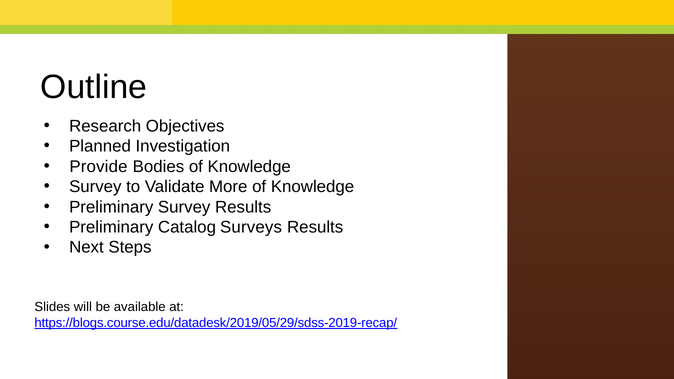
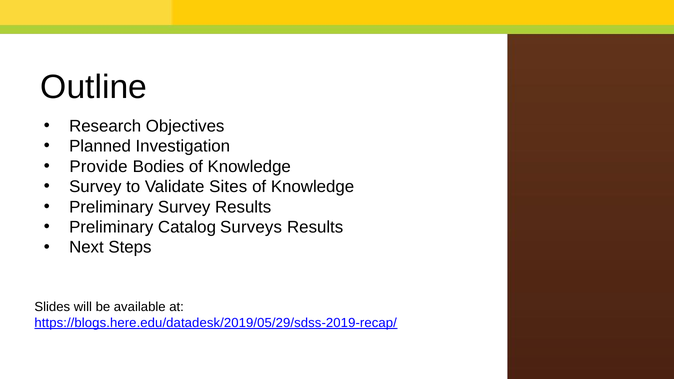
More: More -> Sites (228, 187)
https://blogs.course.edu/datadesk/2019/05/29/sdss-2019-recap/: https://blogs.course.edu/datadesk/2019/05/29/sdss-2019-recap/ -> https://blogs.here.edu/datadesk/2019/05/29/sdss-2019-recap/ (216, 323)
